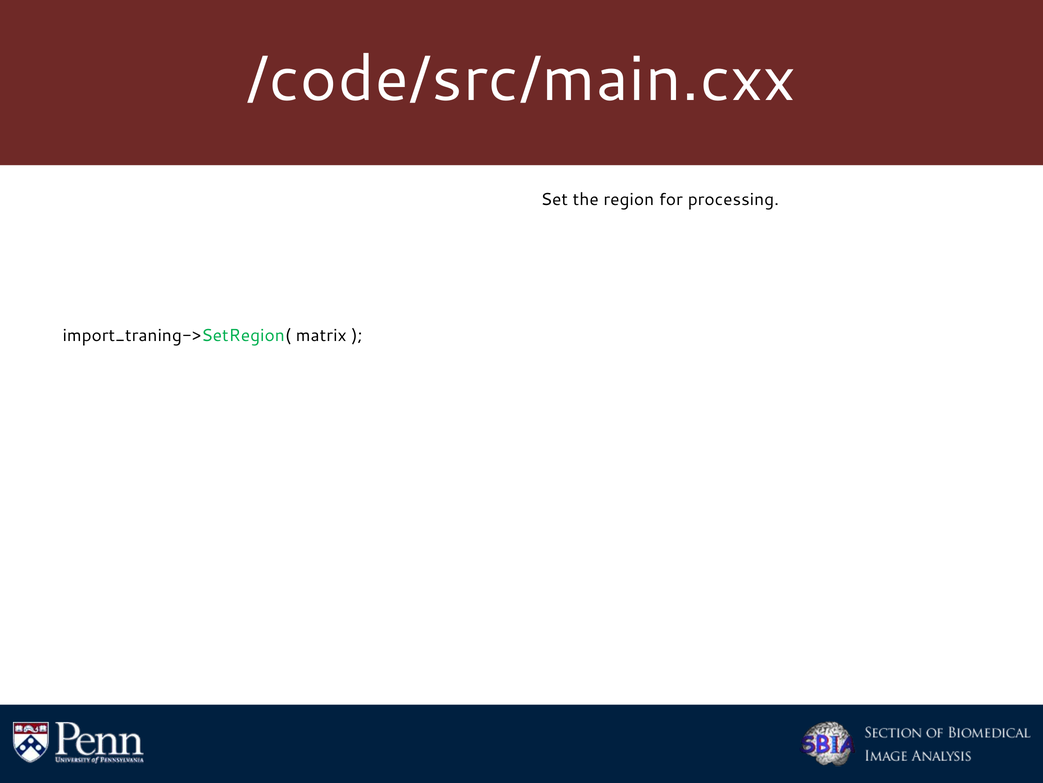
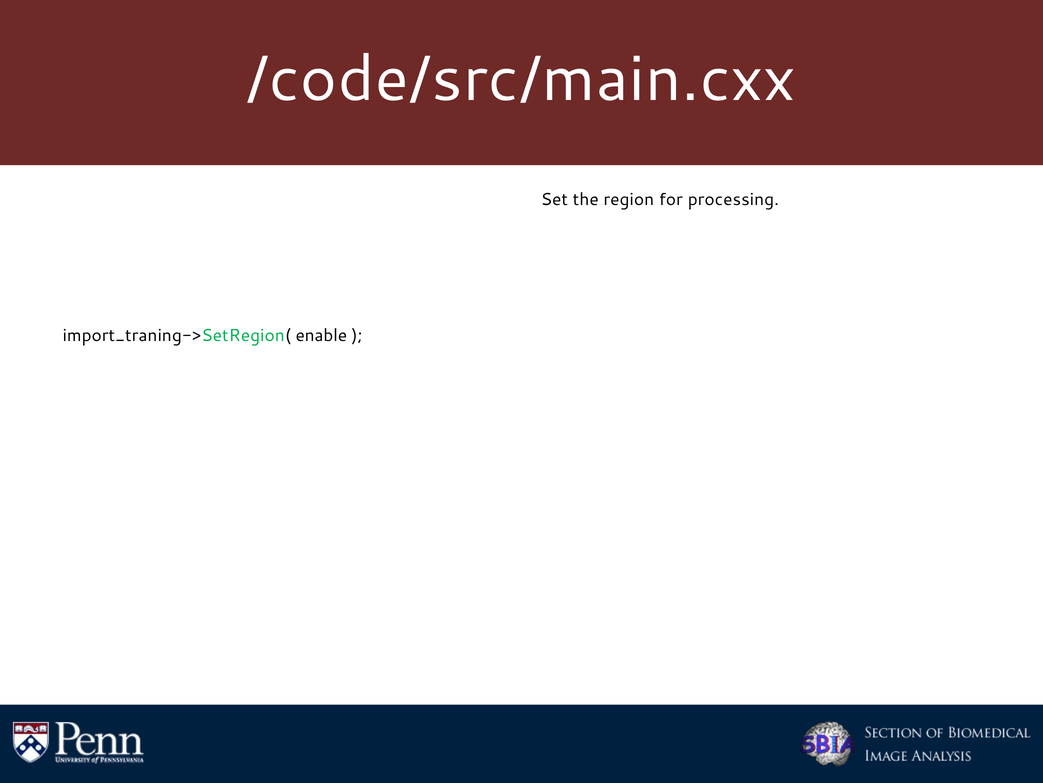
matrix: matrix -> enable (321, 335)
